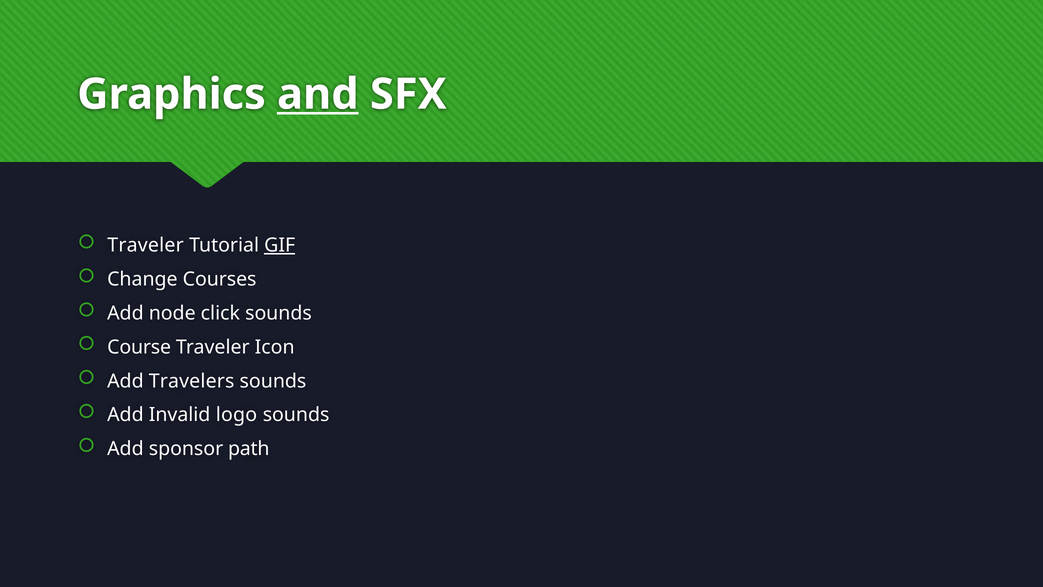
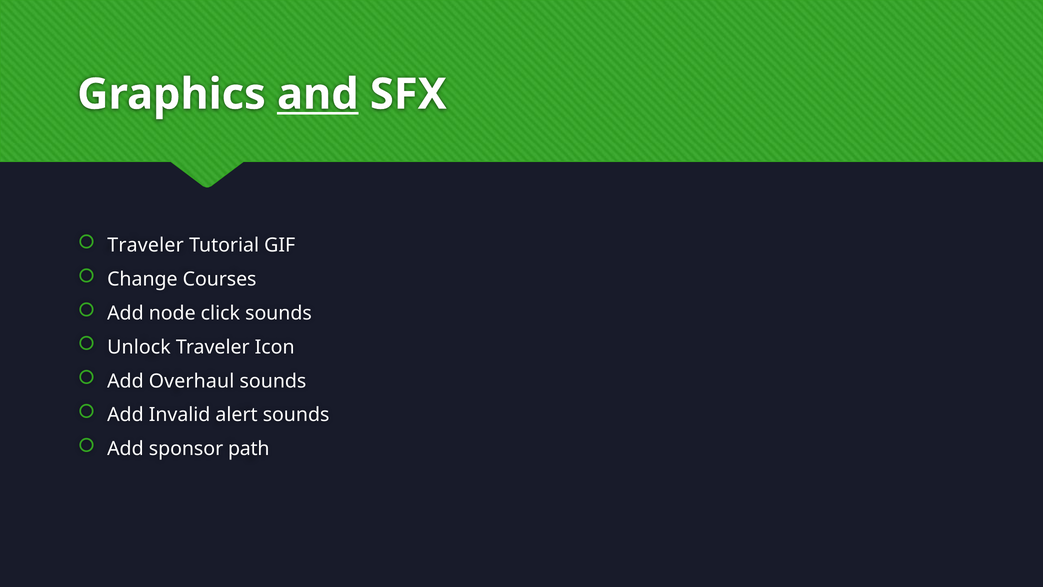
GIF underline: present -> none (280, 245)
Course: Course -> Unlock (139, 347)
Travelers: Travelers -> Overhaul (192, 381)
logo: logo -> alert (237, 415)
